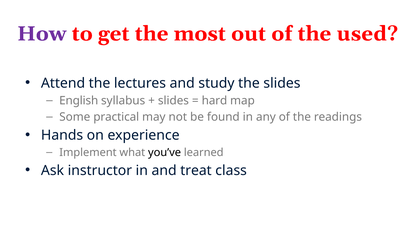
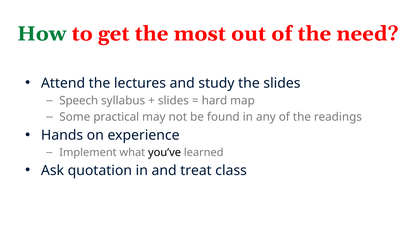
How colour: purple -> green (42, 34)
used: used -> need (368, 34)
English: English -> Speech (79, 101)
instructor: instructor -> quotation (100, 171)
